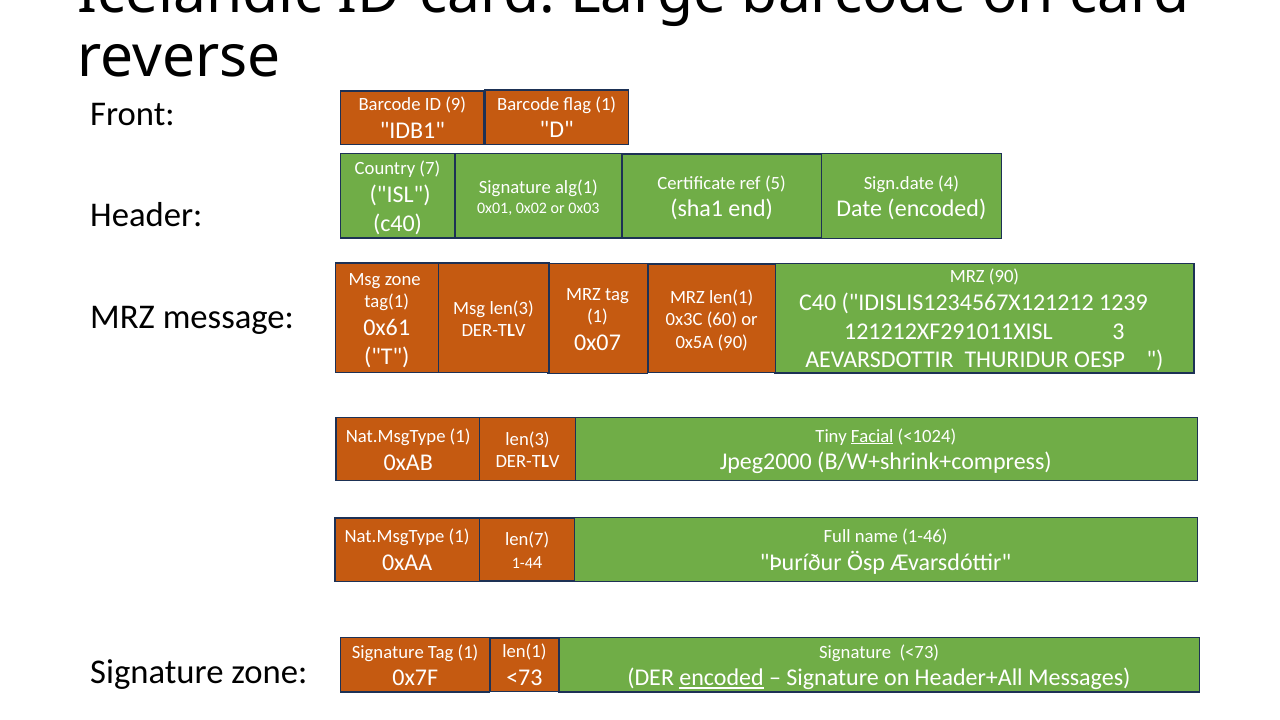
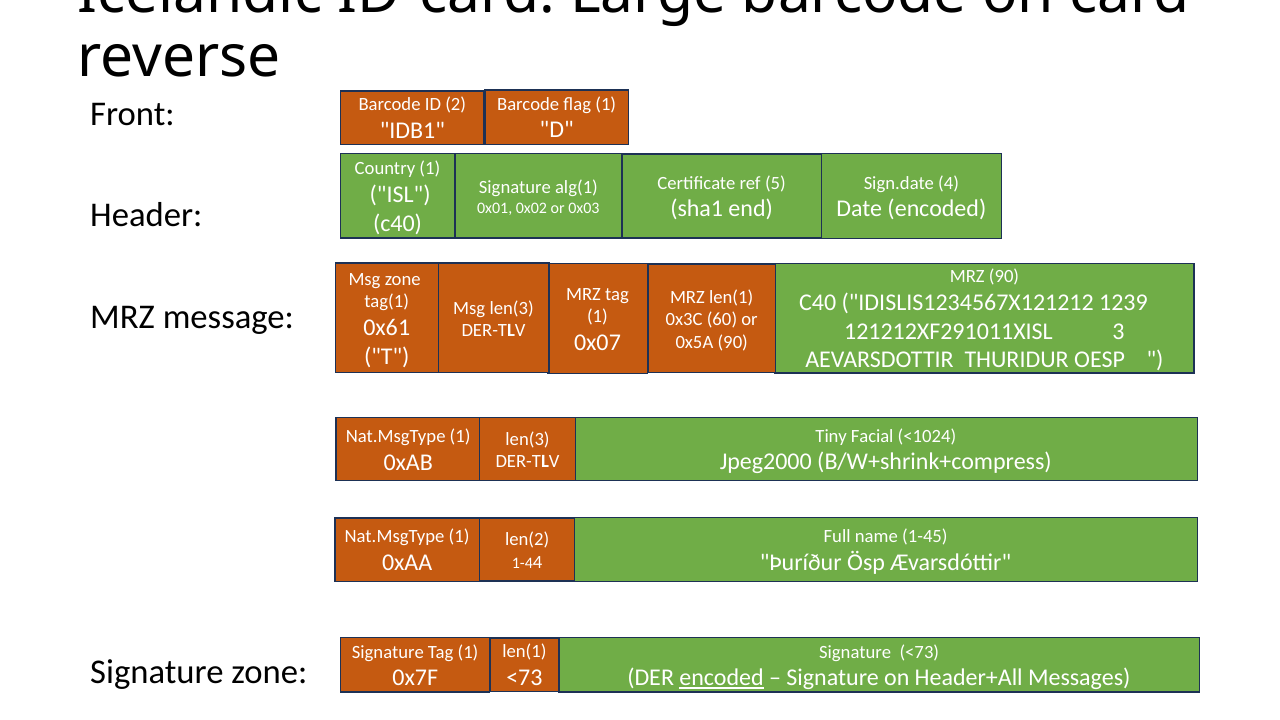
9: 9 -> 2 (456, 105)
Country 7: 7 -> 1 (430, 168)
Facial underline: present -> none (872, 436)
1-46: 1-46 -> 1-45 (925, 536)
len(7: len(7 -> len(2 (527, 540)
